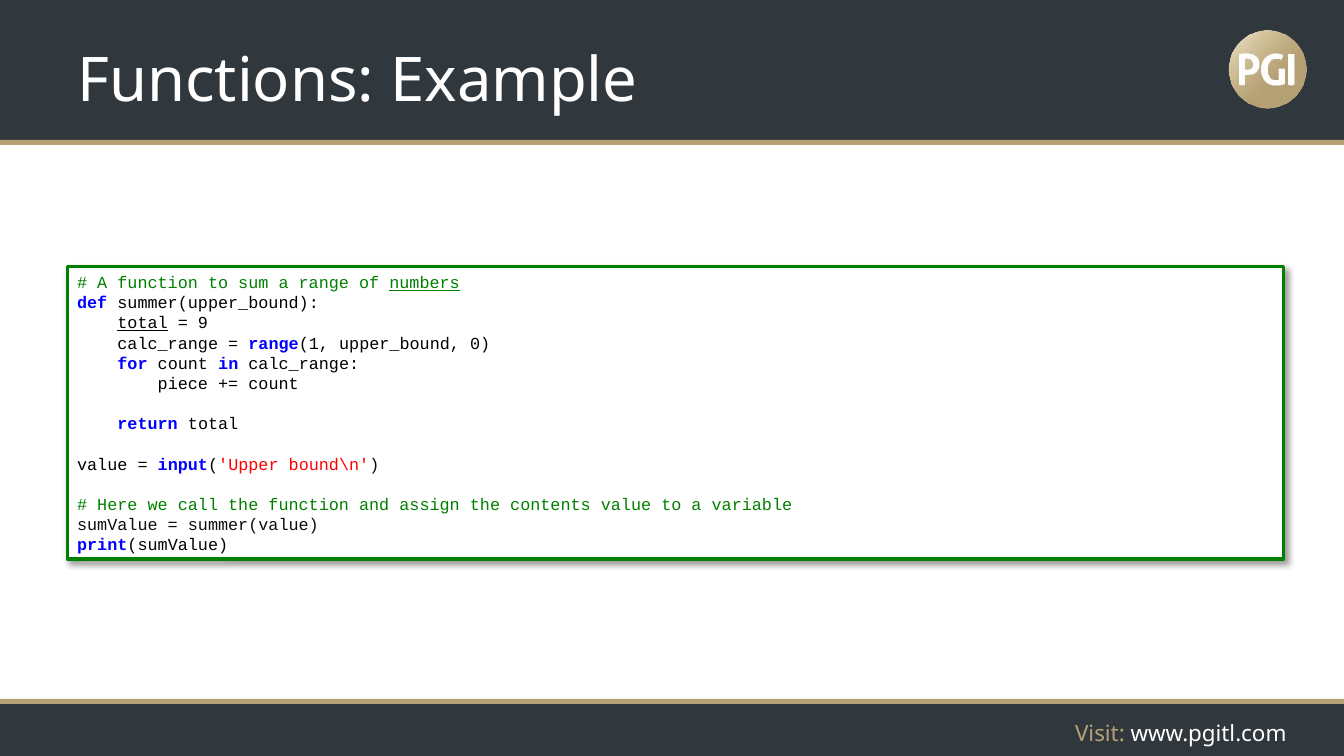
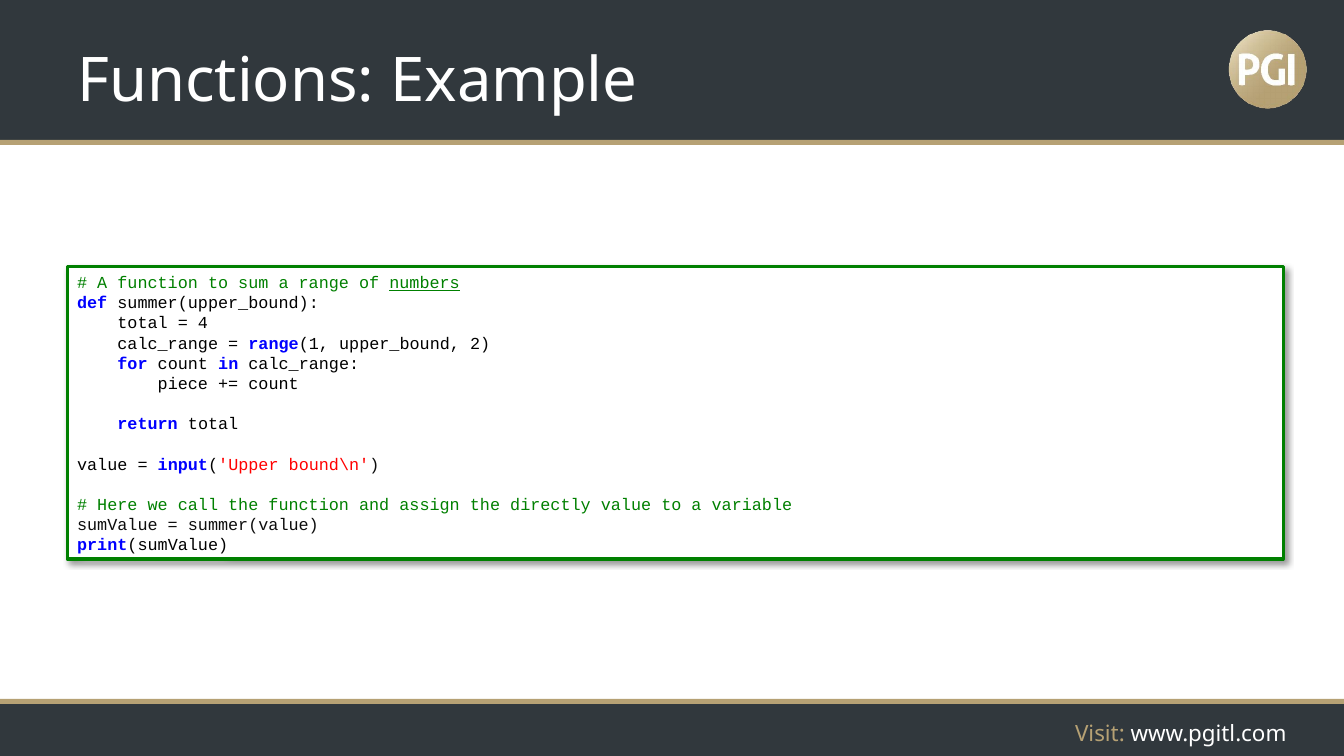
total underline: present -> none (143, 323)
9: 9 -> 4 (203, 323)
0: 0 -> 2 (480, 344)
contents: contents -> directly (550, 505)
